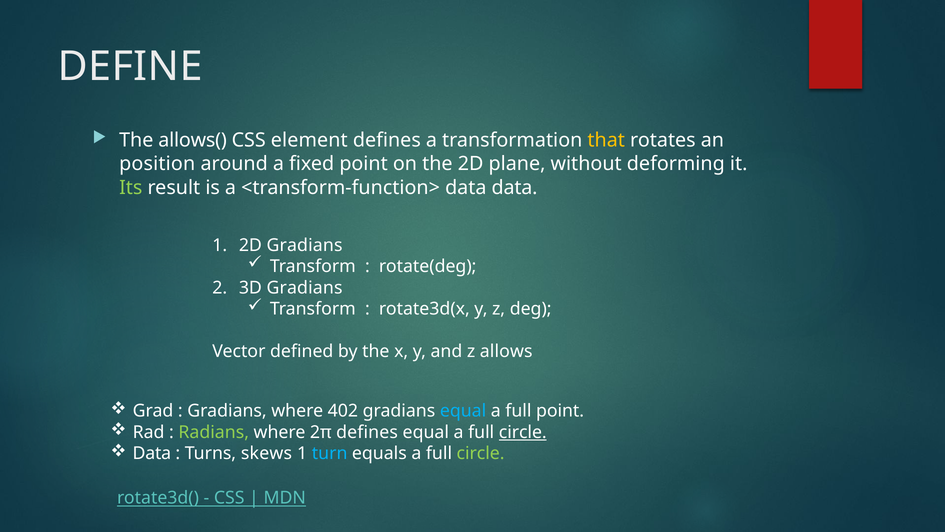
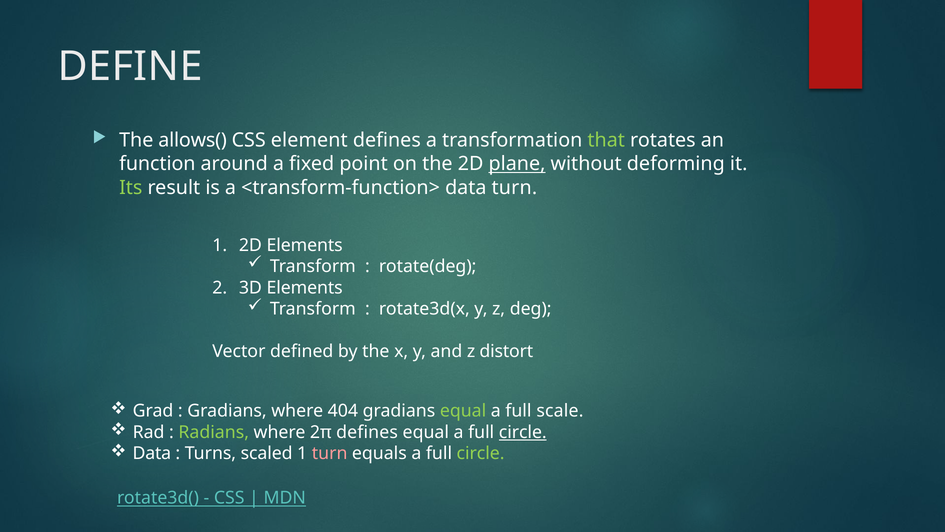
that colour: yellow -> light green (606, 140)
position: position -> function (157, 164)
plane underline: none -> present (517, 164)
data data: data -> turn (514, 187)
2D Gradians: Gradians -> Elements (305, 245)
3D Gradians: Gradians -> Elements (305, 288)
allows: allows -> distort (506, 351)
402: 402 -> 404 (343, 411)
equal colour: light blue -> light green (463, 411)
full point: point -> scale (560, 411)
skews: skews -> scaled (267, 453)
turn colour: light blue -> pink (330, 453)
